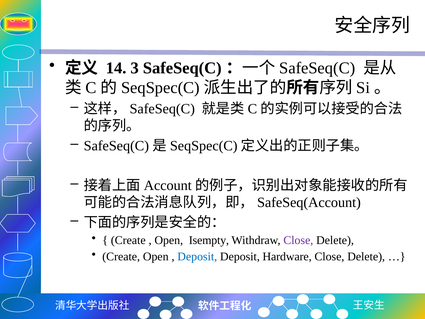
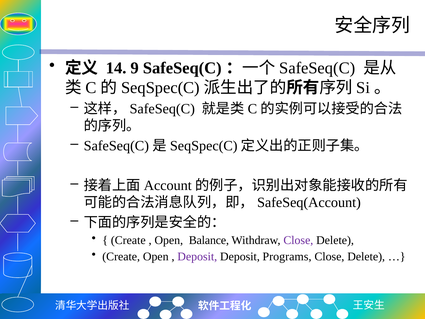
3: 3 -> 9 (135, 68)
Isempty: Isempty -> Balance (209, 240)
Deposit colour: blue -> purple (197, 256)
Hardware: Hardware -> Programs (287, 256)
